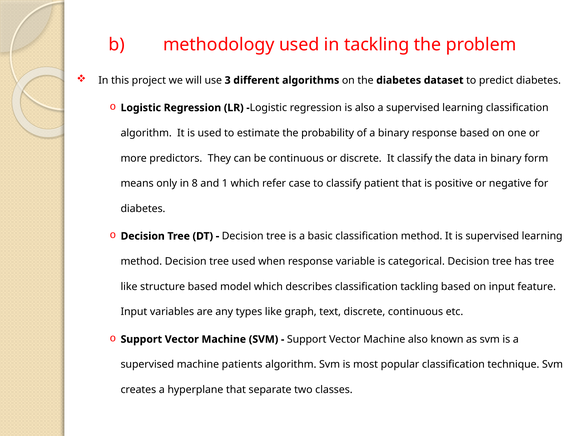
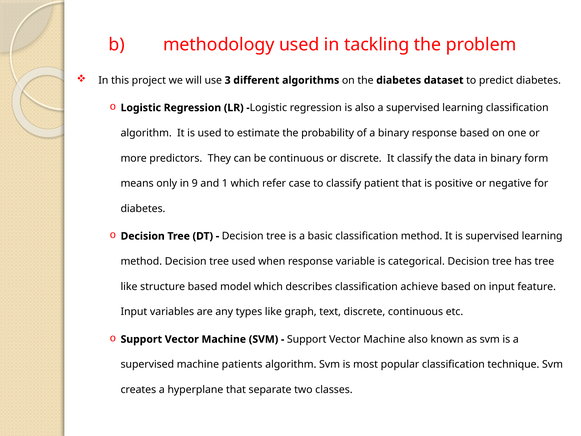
8: 8 -> 9 (195, 183)
classification tackling: tackling -> achieve (419, 286)
